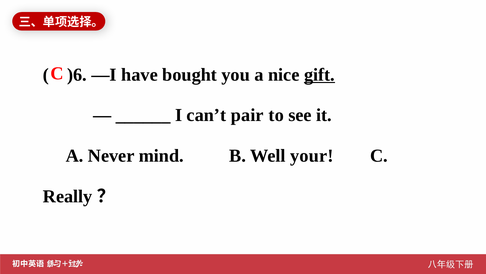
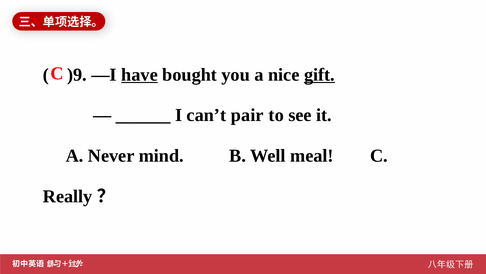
)6: )6 -> )9 (77, 75)
have underline: none -> present (140, 75)
your: your -> meal (312, 156)
